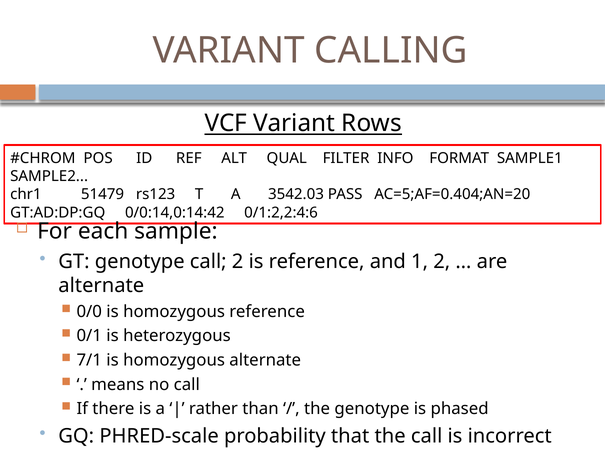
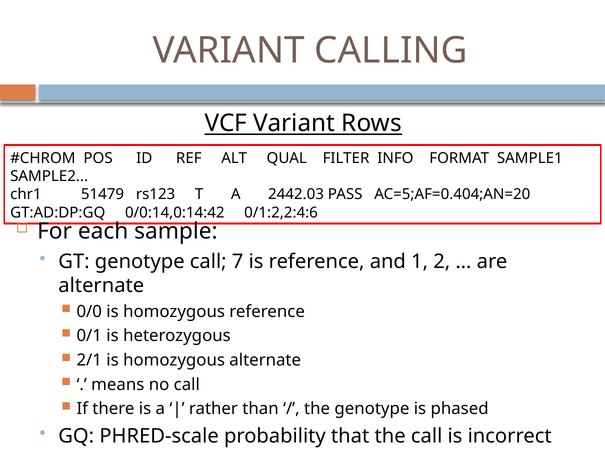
3542.03: 3542.03 -> 2442.03 (296, 195)
call 2: 2 -> 7 (238, 262)
7/1: 7/1 -> 2/1 (89, 361)
